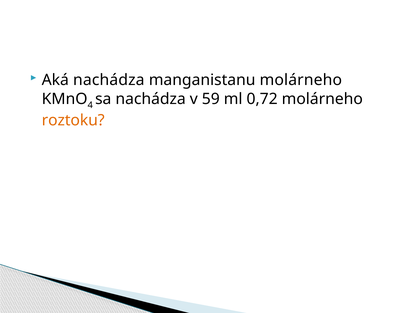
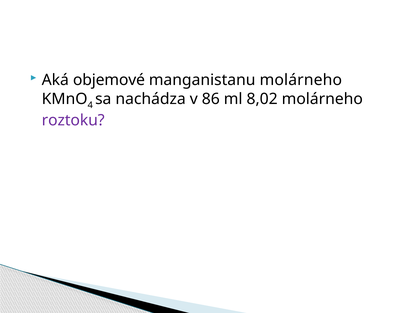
Aká nachádza: nachádza -> objemové (109, 80)
59: 59 -> 86 (211, 99)
0,72: 0,72 -> 8,02 (262, 99)
roztoku colour: orange -> purple (73, 121)
